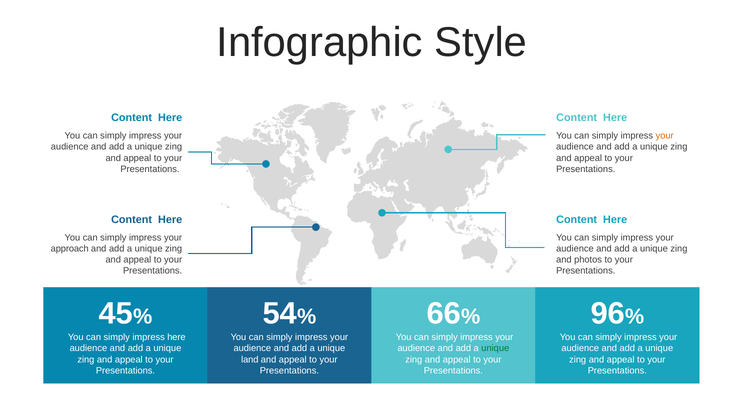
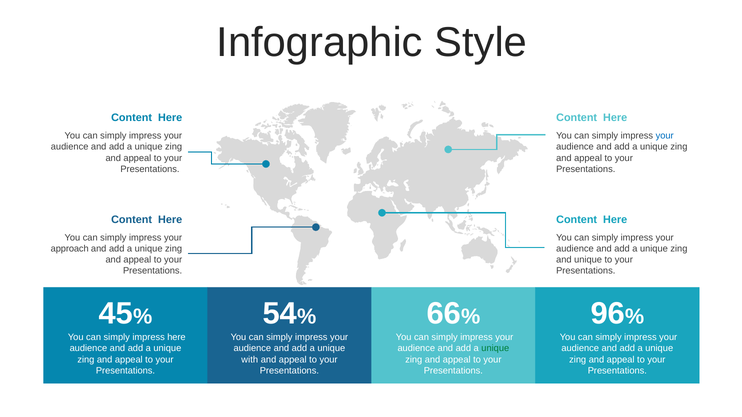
your colour: orange -> blue (665, 136)
and photos: photos -> unique (588, 260)
land: land -> with (250, 360)
